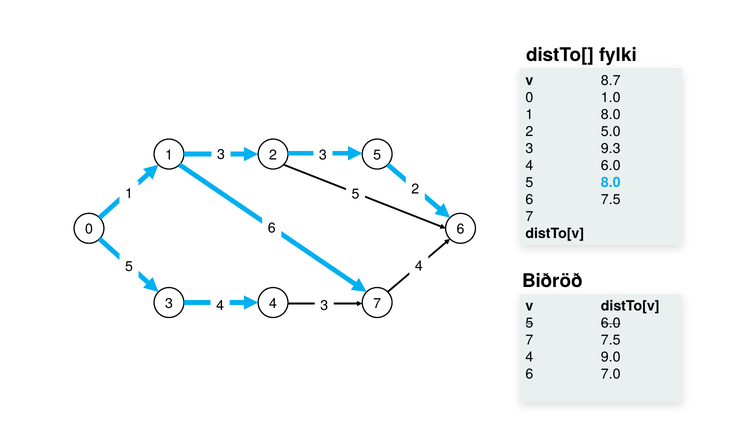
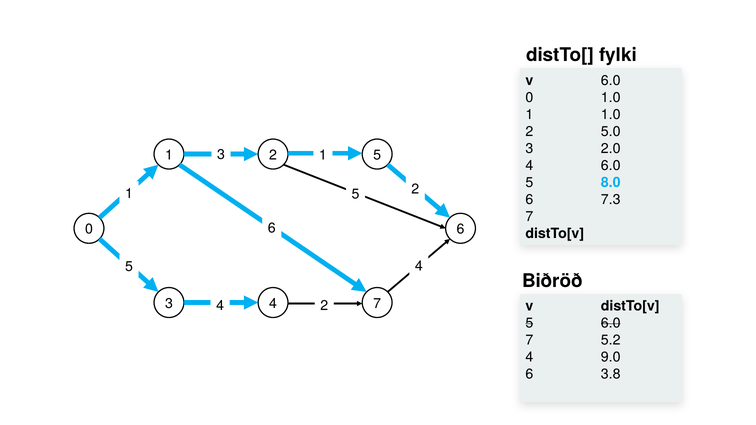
8.7: 8.7 -> 6.0 (611, 80)
8.0: 8.0 -> 1.0 (611, 114)
9.3: 9.3 -> 2.0 (611, 148)
3 3: 3 -> 1 (323, 155)
7.5: 7.5 -> 7.3 (611, 199)
4 3: 3 -> 2 (324, 306)
7.5: 7.5 -> 5.2 (611, 340)
7.0: 7.0 -> 3.8 (611, 375)
